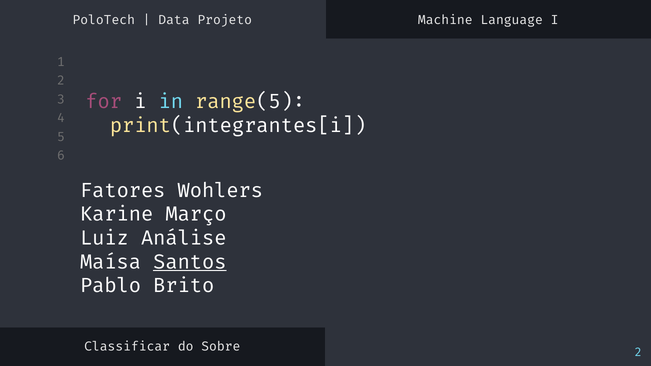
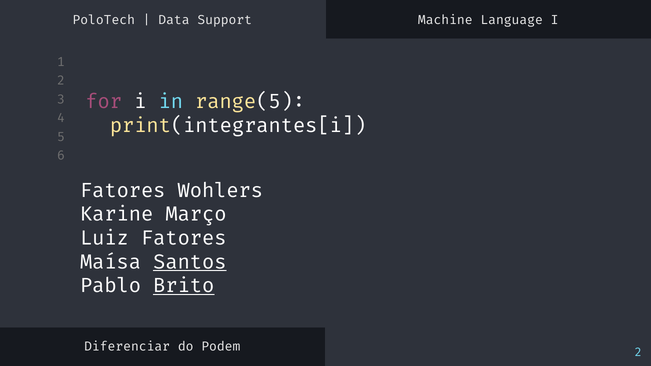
Projeto: Projeto -> Support (225, 20)
Luiz Análise: Análise -> Fatores (184, 238)
Brito underline: none -> present (184, 286)
Classificar: Classificar -> Diferenciar (127, 347)
Sobre: Sobre -> Podem (221, 347)
